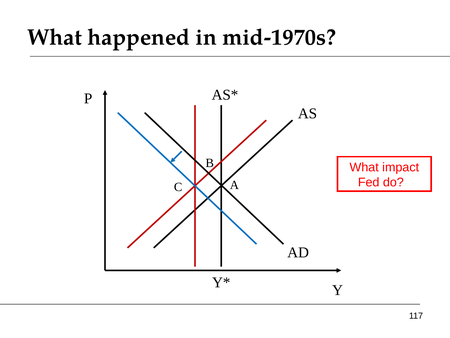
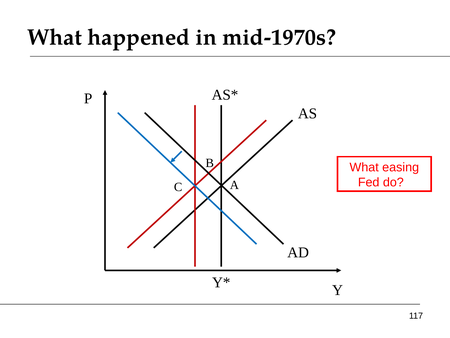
impact: impact -> easing (401, 167)
